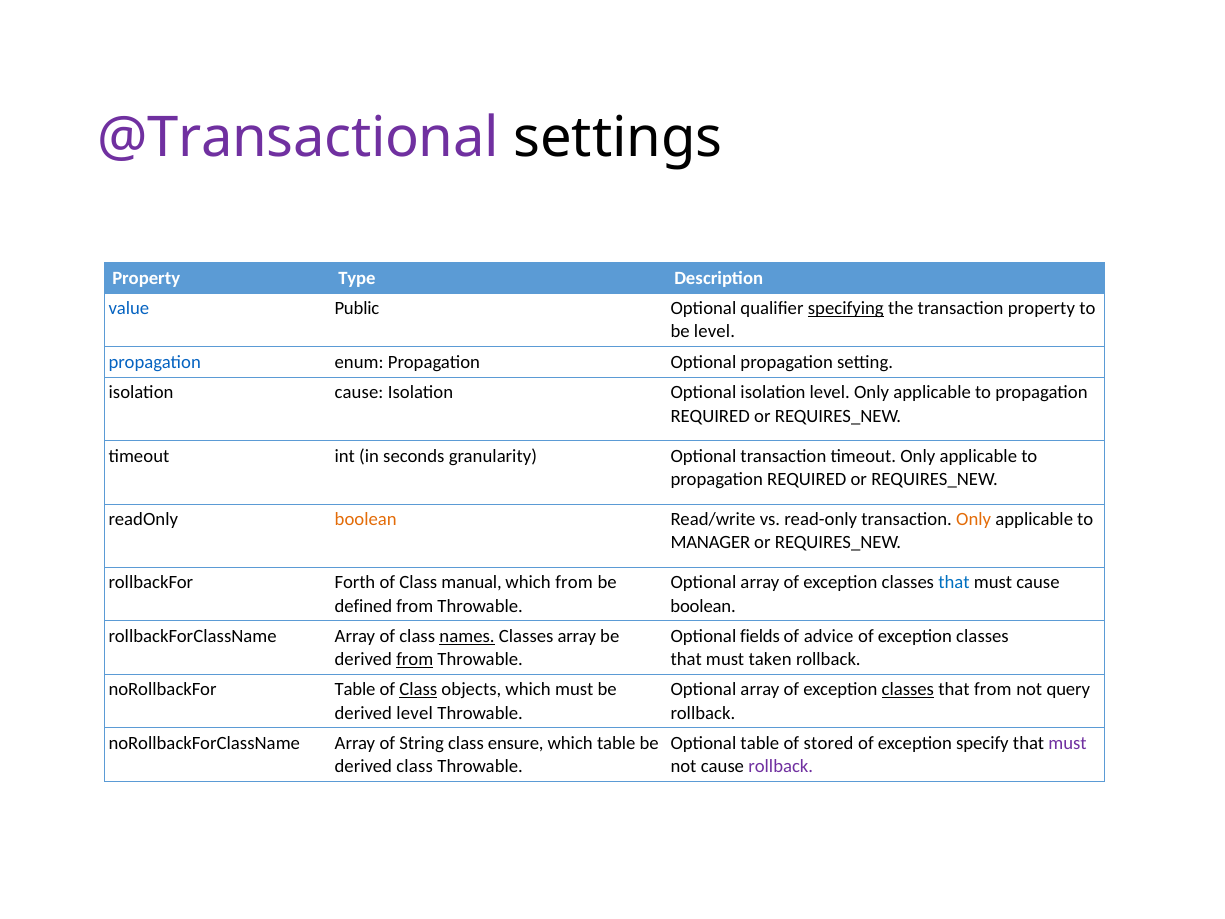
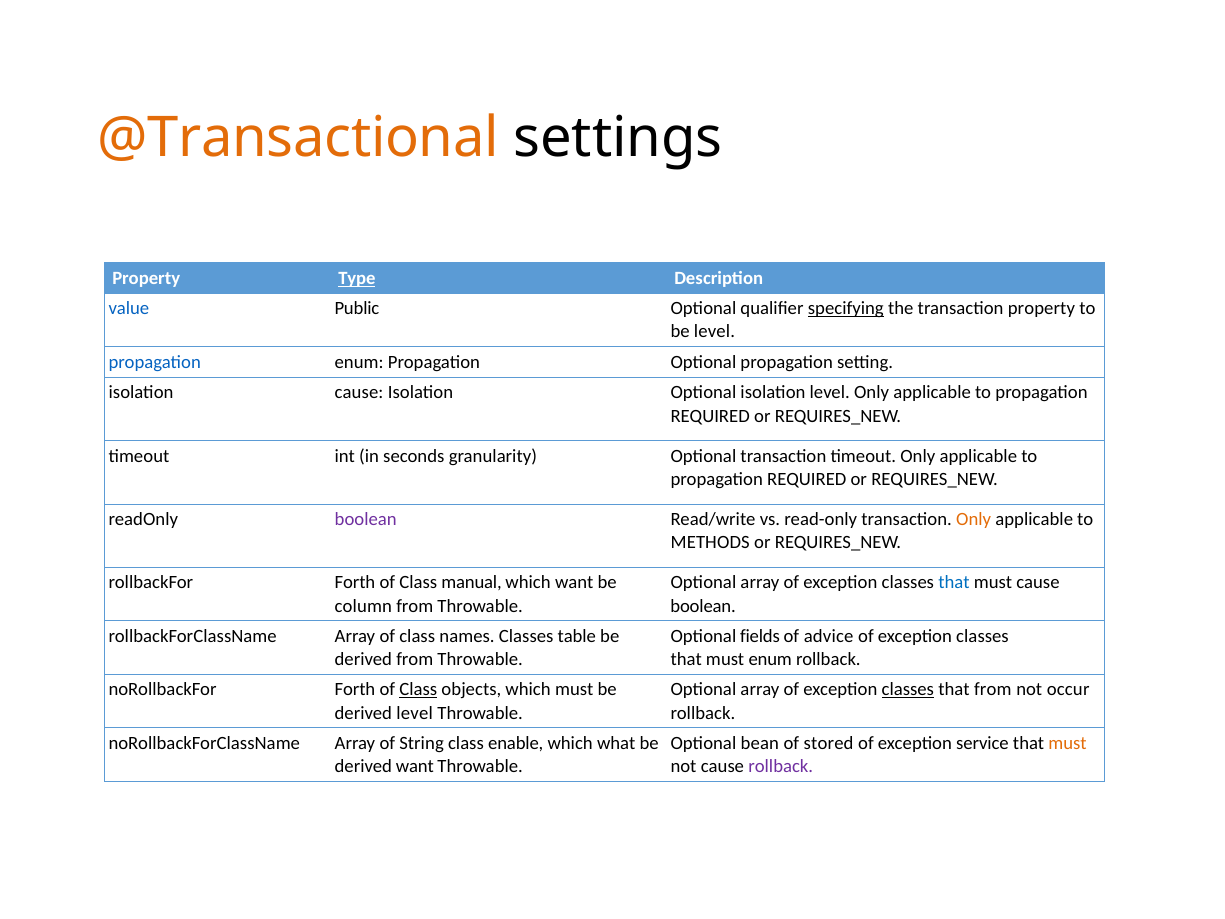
@Transactional colour: purple -> orange (298, 137)
Type underline: none -> present (357, 278)
boolean colour: orange -> purple (366, 519)
MANAGER: MANAGER -> METHODS (710, 542)
which from: from -> want (574, 583)
defined: defined -> column (363, 606)
names underline: present -> none (467, 636)
Classes array: array -> table (577, 636)
from underline: present -> none (415, 659)
must taken: taken -> enum (770, 659)
noRollbackFor Table: Table -> Forth (355, 690)
query: query -> occur (1068, 690)
ensure: ensure -> enable (516, 743)
which table: table -> what (616, 743)
Optional table: table -> bean (760, 743)
specify: specify -> service (982, 743)
must colour: purple -> orange (1068, 743)
derived class: class -> want (415, 766)
